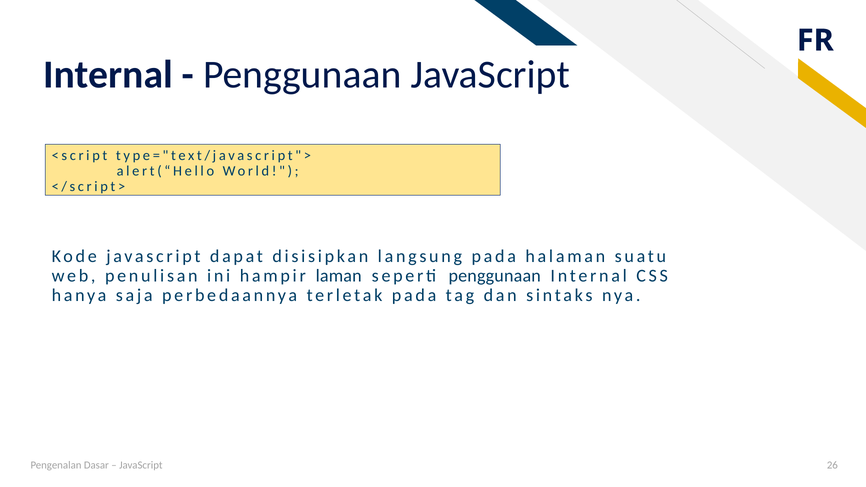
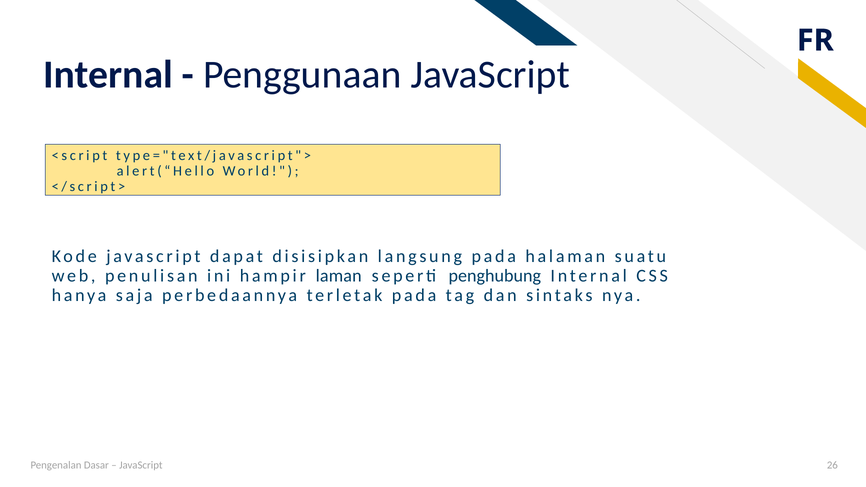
seperti penggunaan: penggunaan -> penghubung (495, 276)
